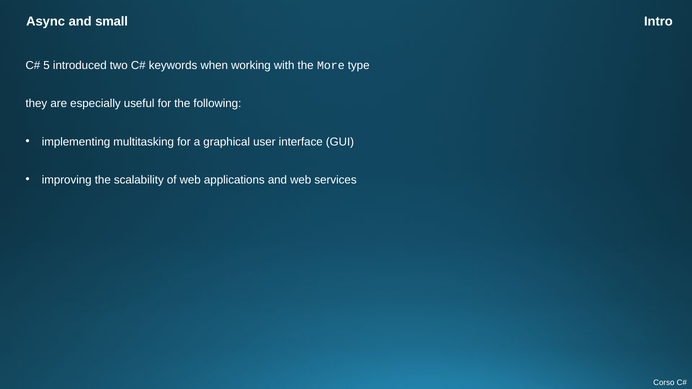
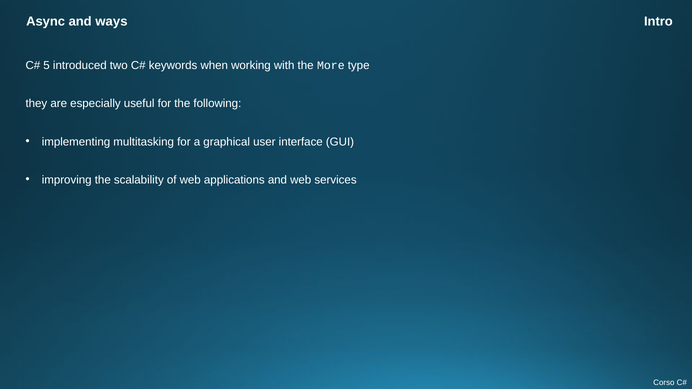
small: small -> ways (111, 21)
